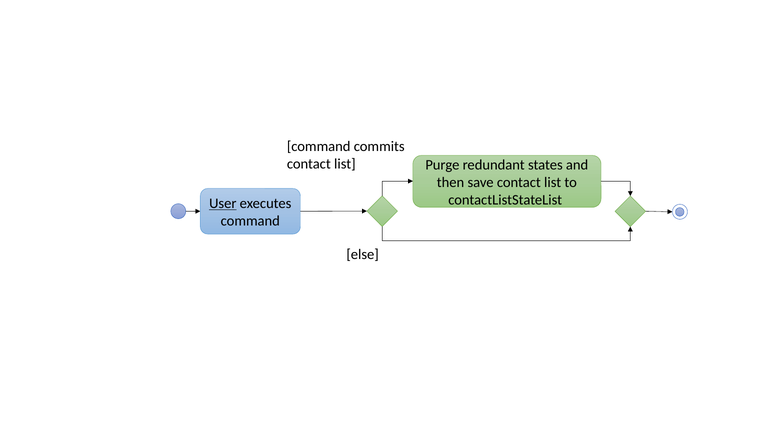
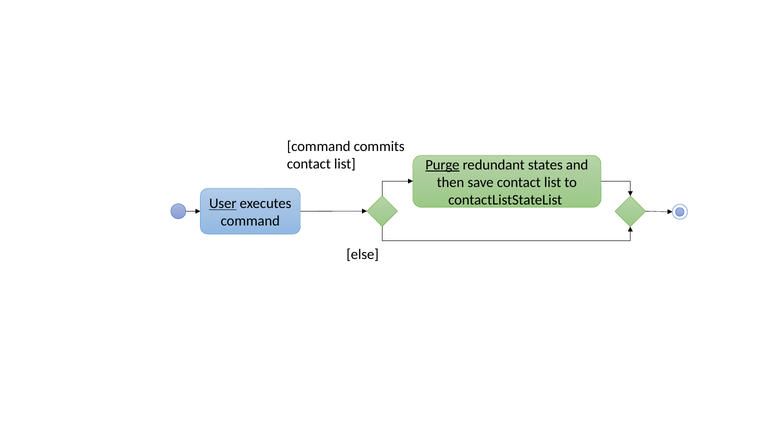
Purge underline: none -> present (442, 165)
